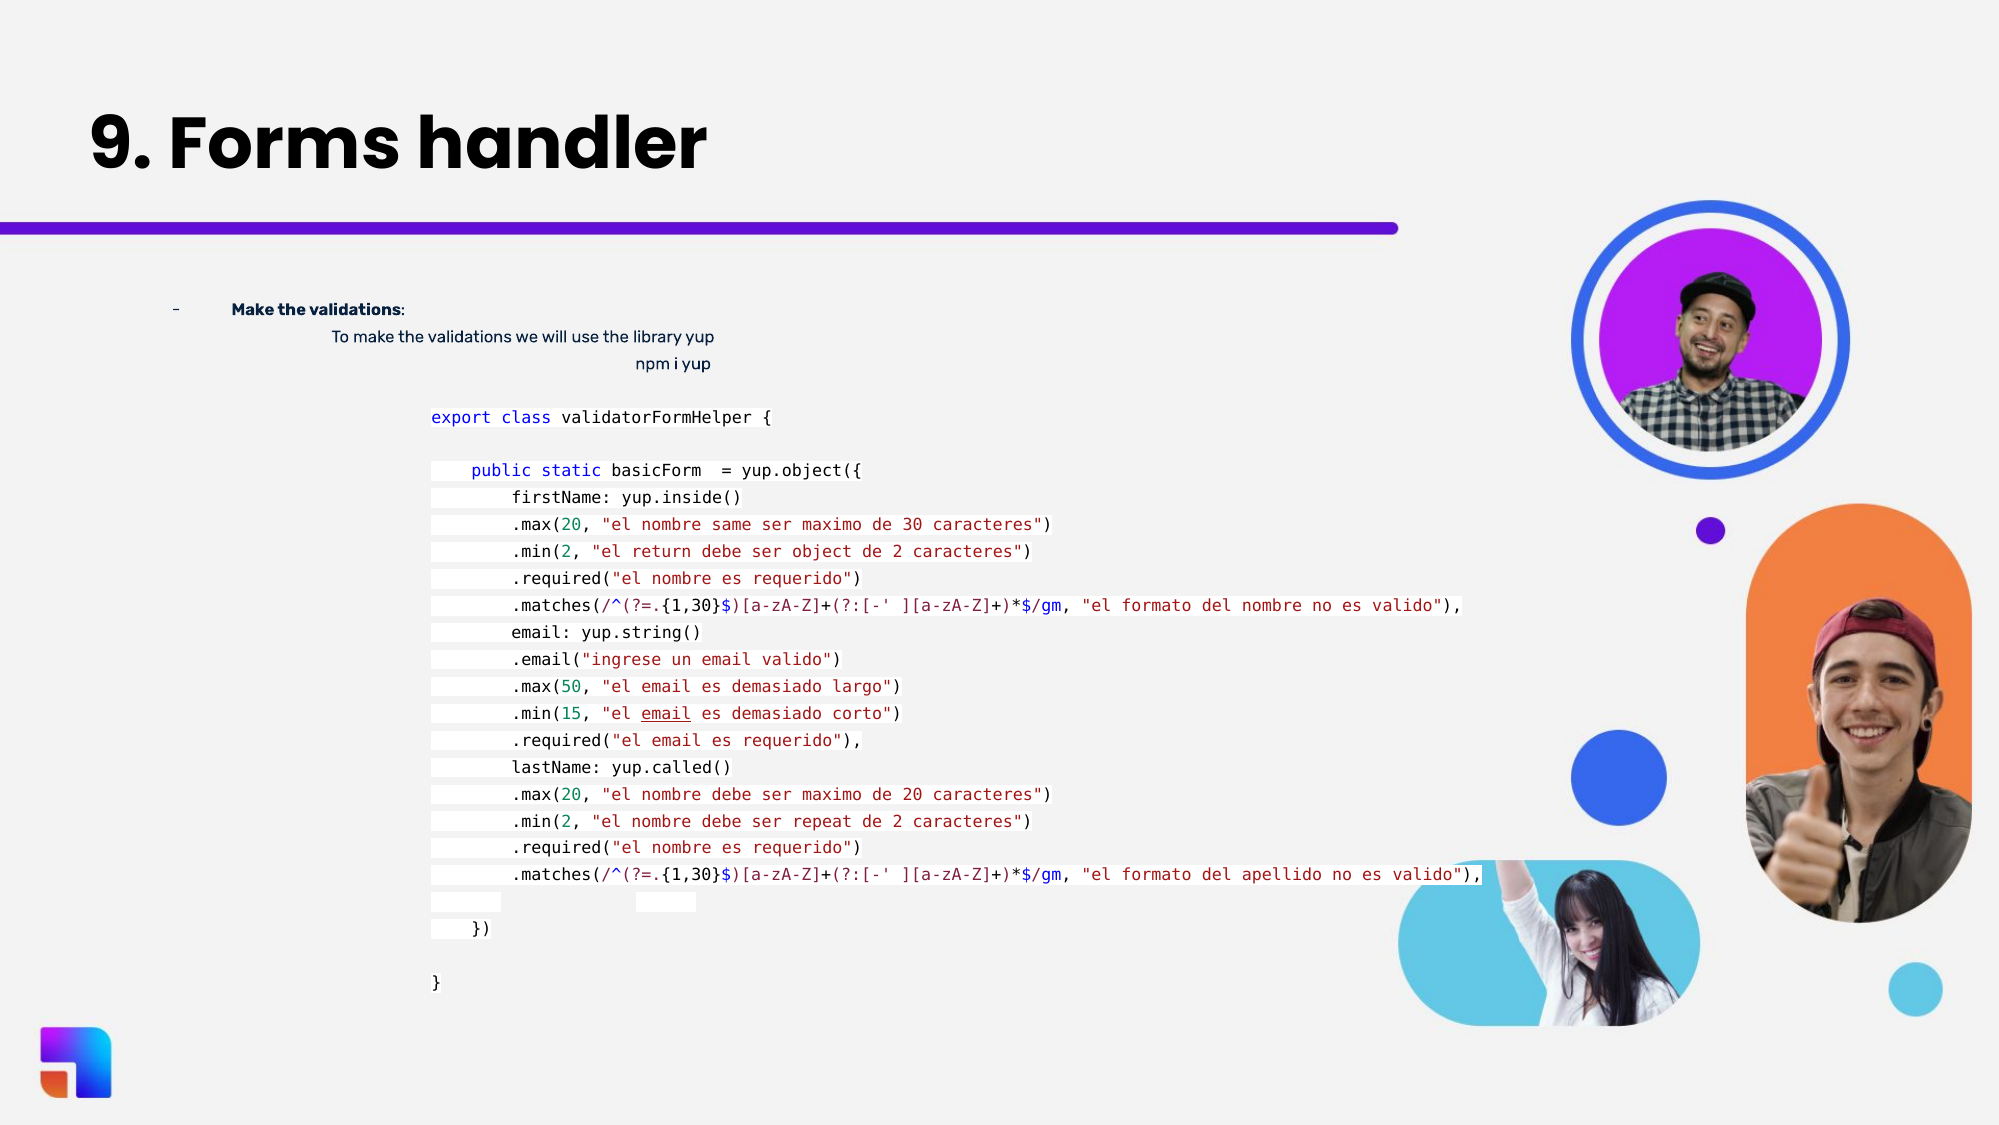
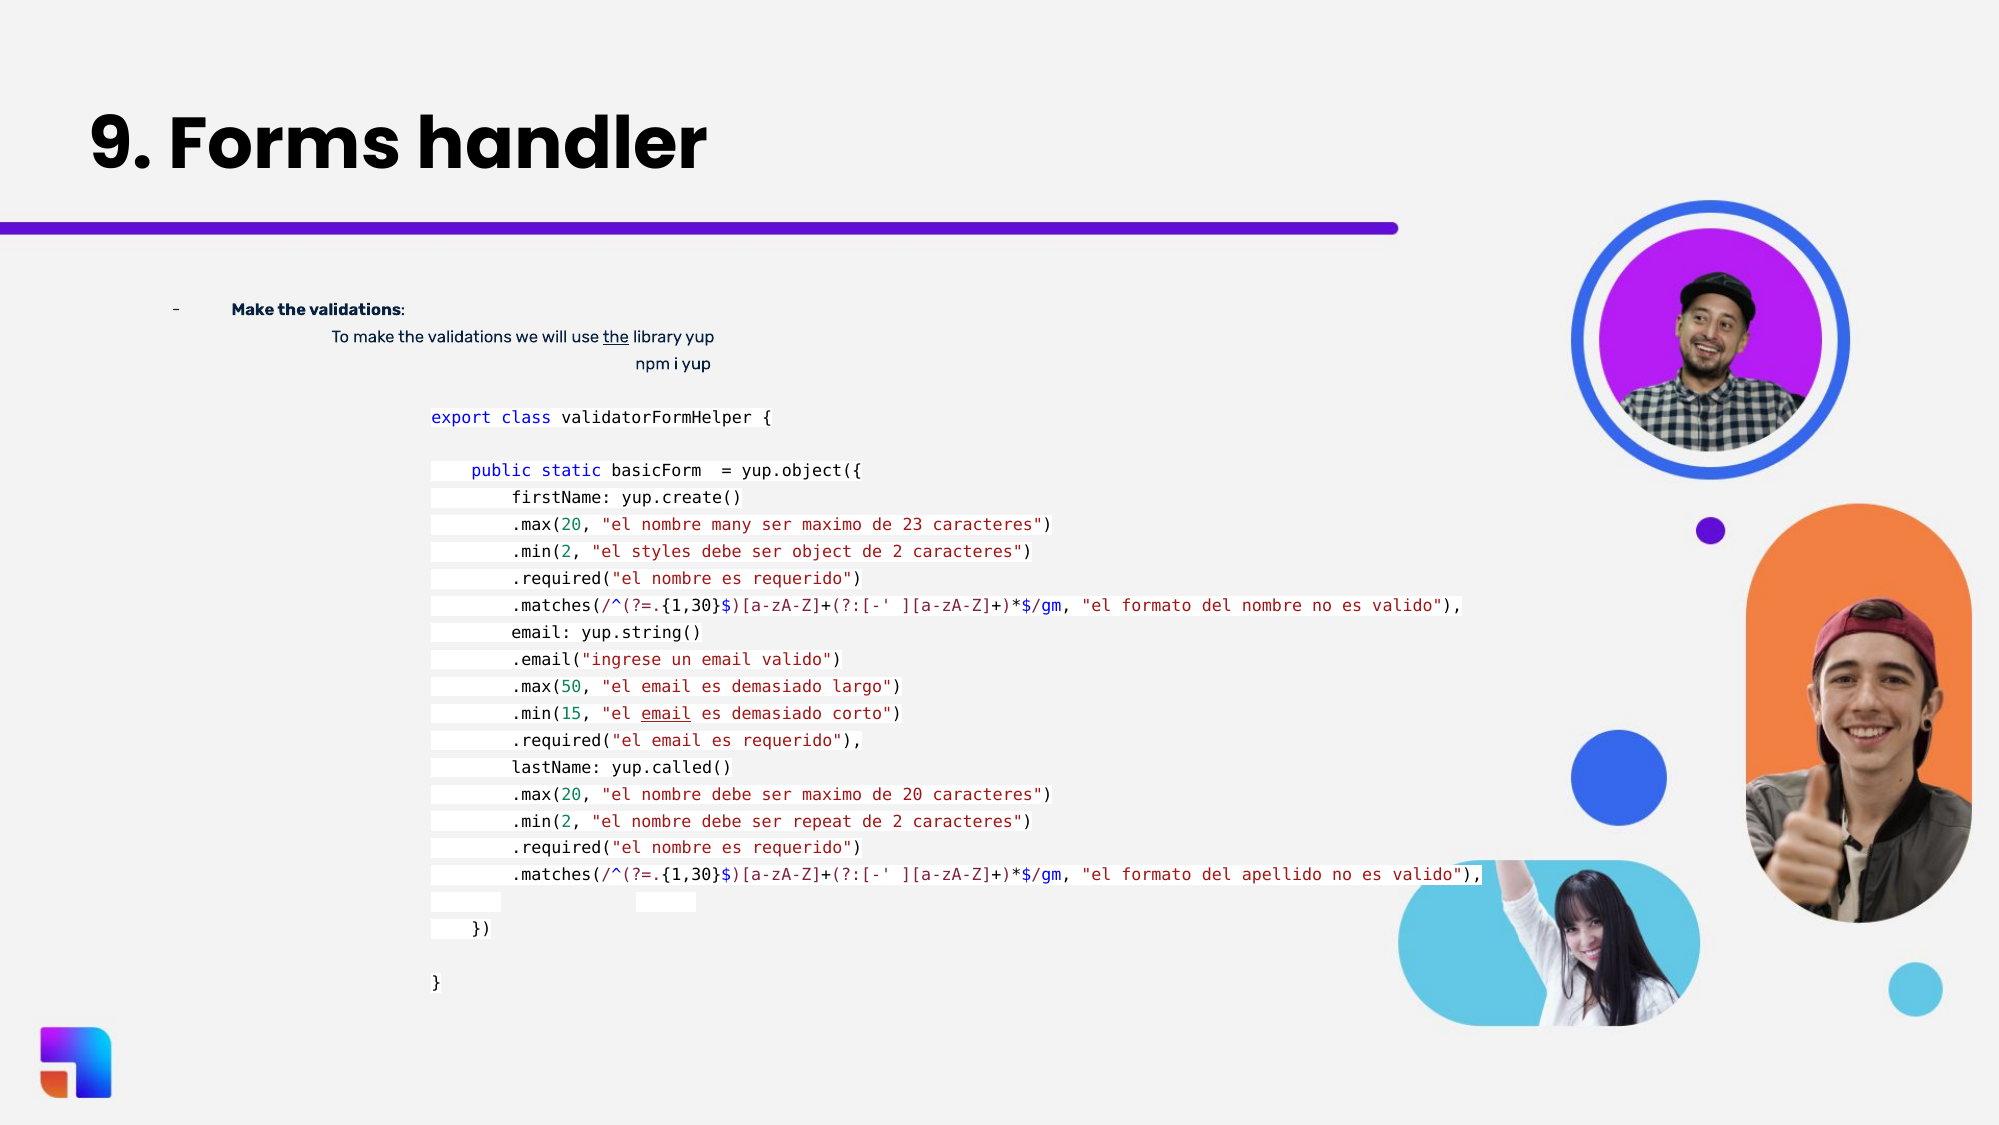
the underline: none -> present (616, 337)
yup.inside(: yup.inside( -> yup.create( (682, 498)
same: same -> many (732, 525)
30: 30 -> 23 (913, 525)
return: return -> styles (661, 552)
